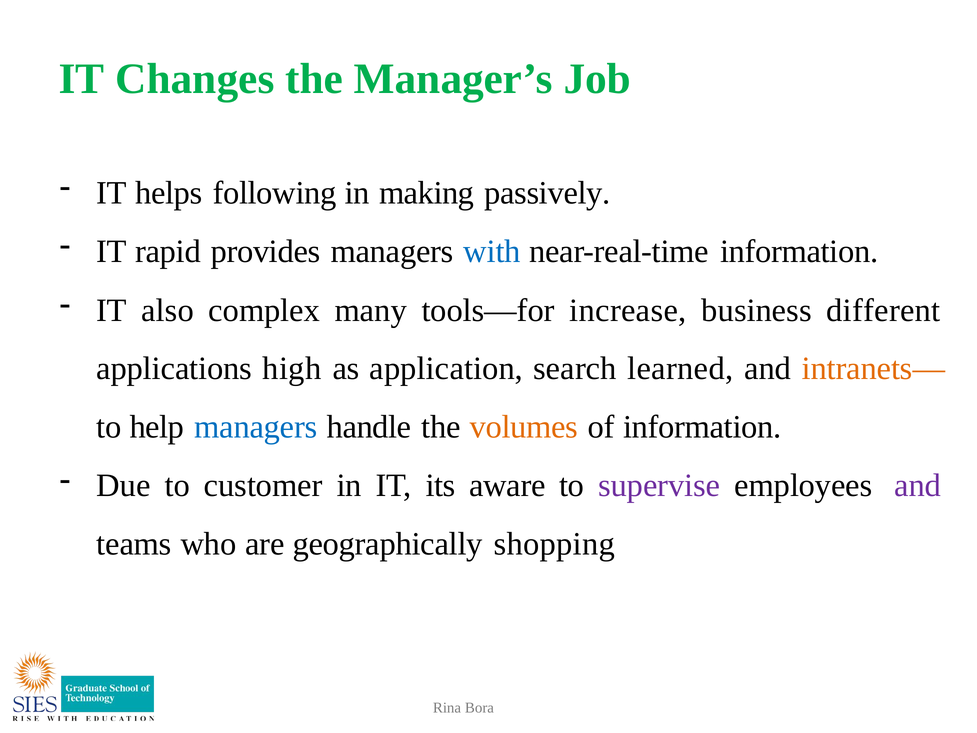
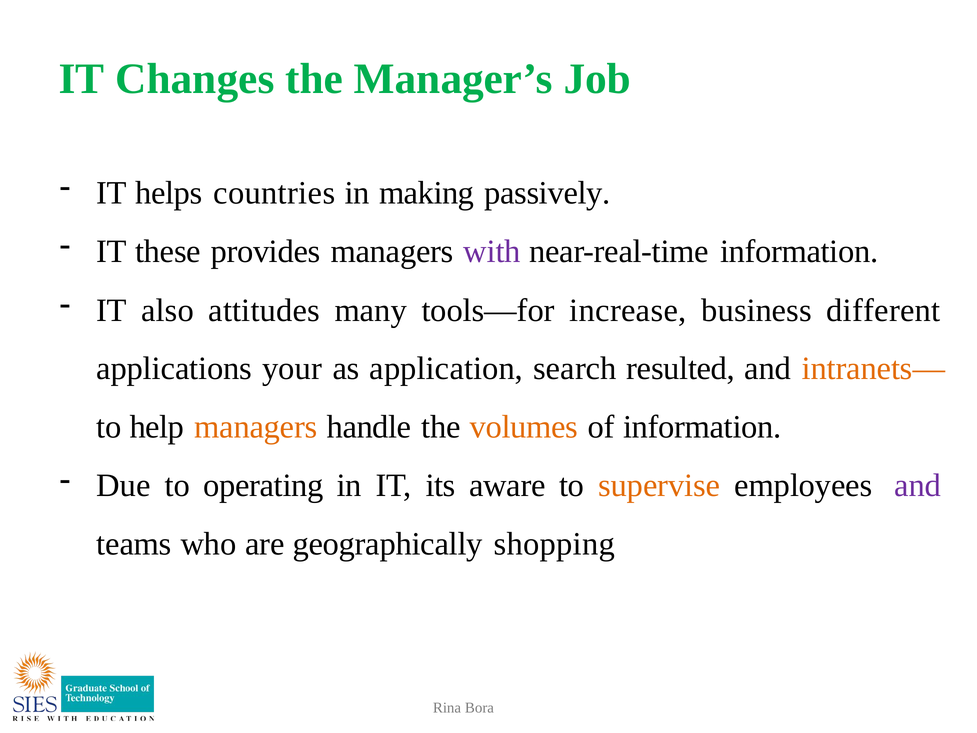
following: following -> countries (274, 193)
rapid: rapid -> these (168, 251)
with colour: blue -> purple (492, 251)
complex: complex -> attitudes (264, 310)
high: high -> your (292, 368)
learned: learned -> resulted (681, 368)
managers colour: blue -> orange (256, 427)
customer: customer -> operating (263, 486)
supervise colour: purple -> orange (659, 486)
